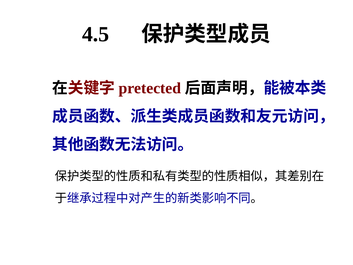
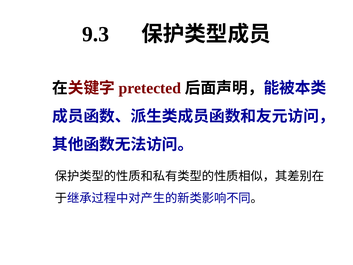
4.5: 4.5 -> 9.3 (96, 34)
